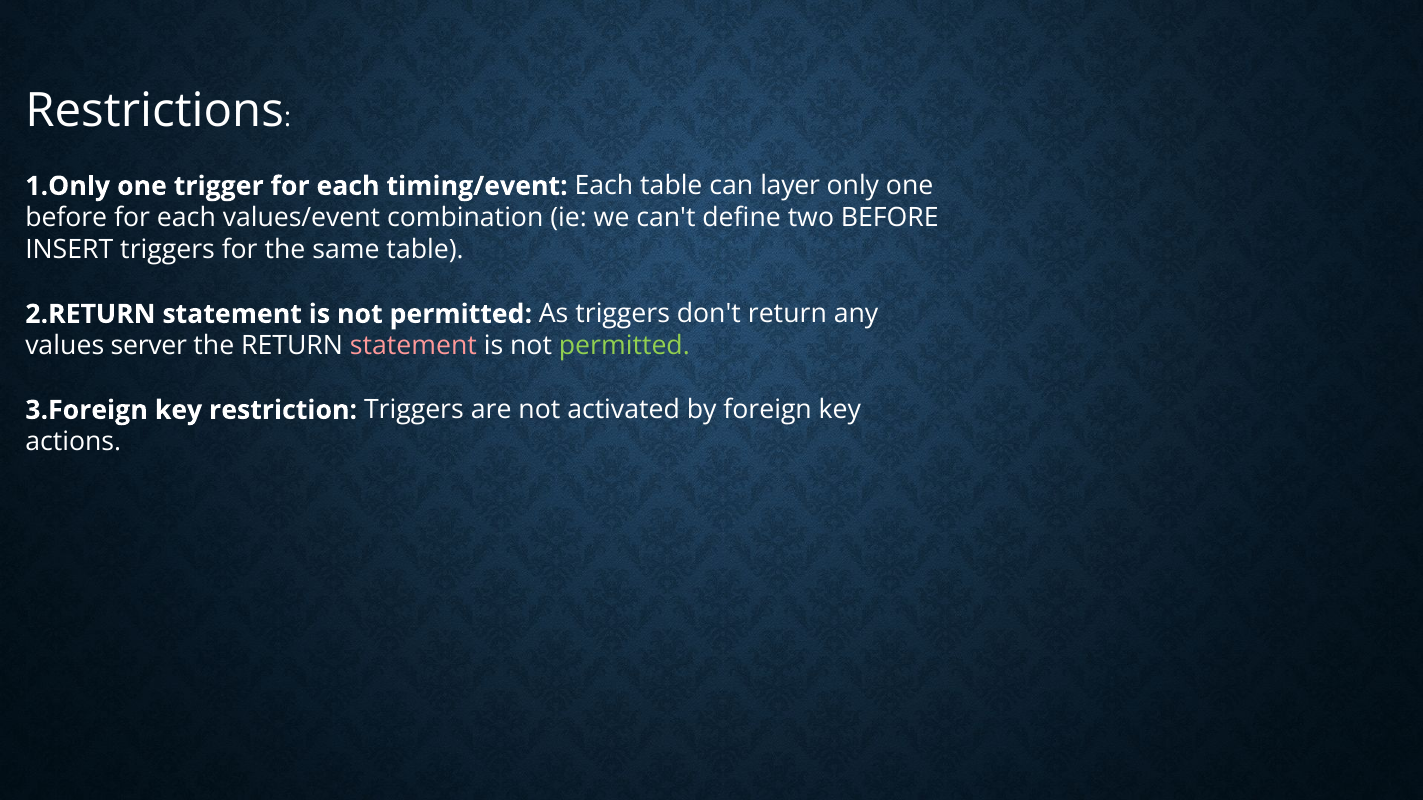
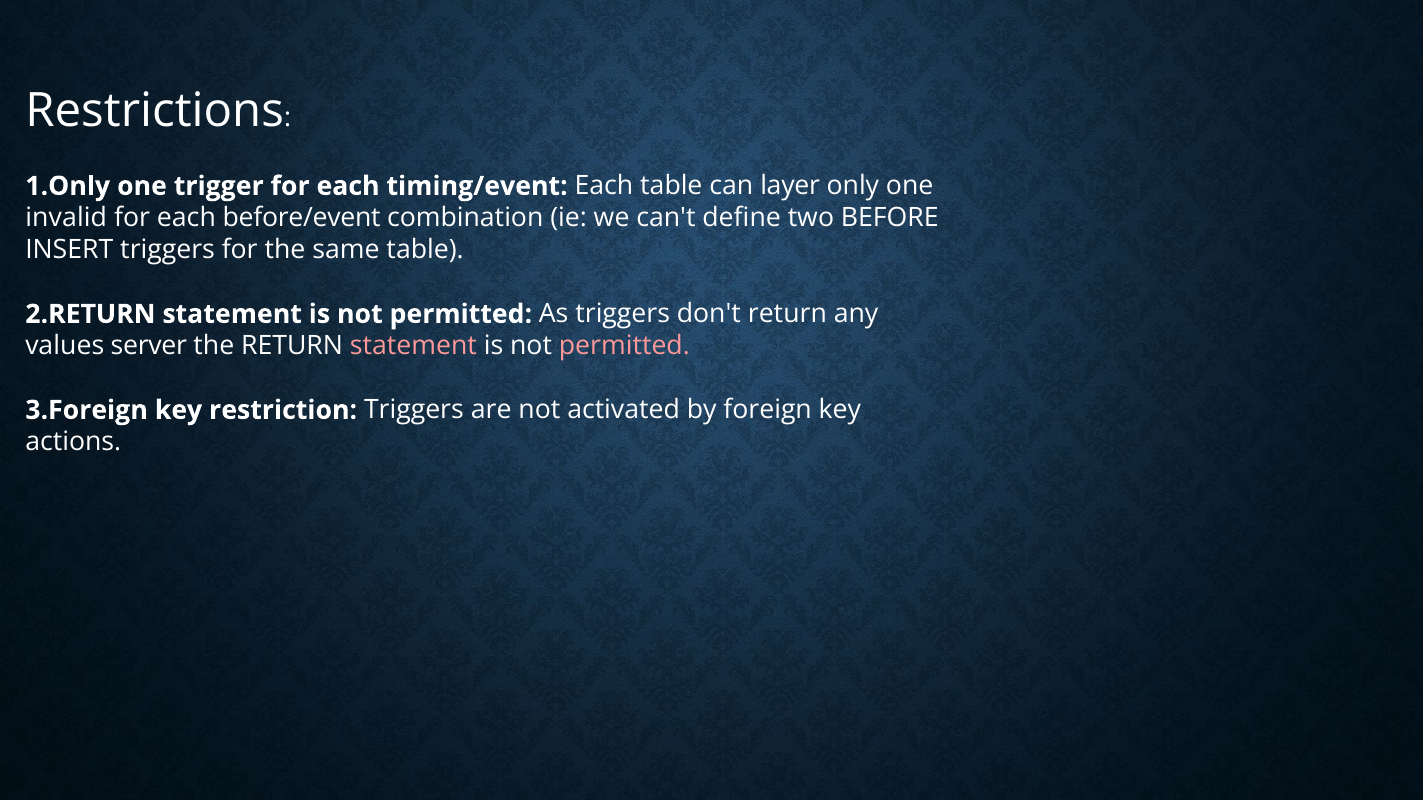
before: before -> invalid (66, 218)
values/event: values/event -> before/event (302, 218)
permitted colour: light green -> pink (624, 346)
